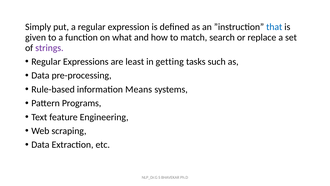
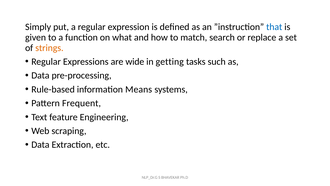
strings colour: purple -> orange (49, 48)
least: least -> wide (135, 62)
Programs: Programs -> Frequent (82, 103)
